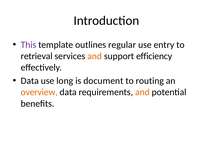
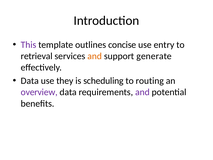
regular: regular -> concise (122, 45)
efficiency: efficiency -> generate (154, 56)
long: long -> they (65, 81)
document: document -> scheduling (103, 81)
overview colour: orange -> purple (39, 92)
and colour: orange -> purple (142, 92)
